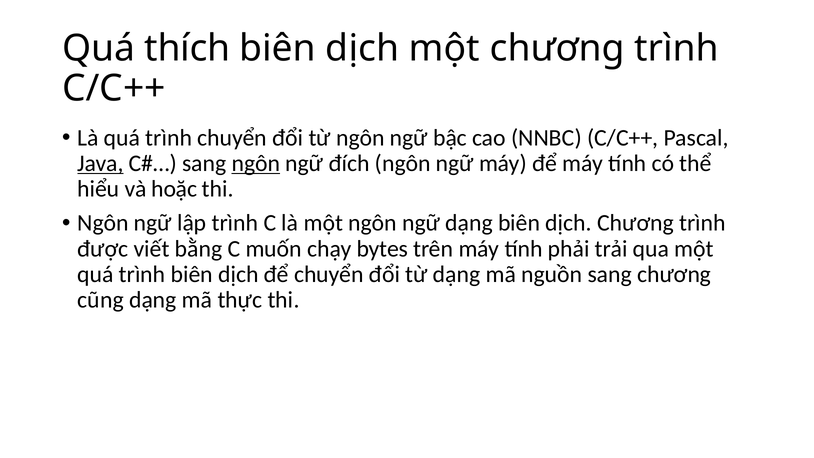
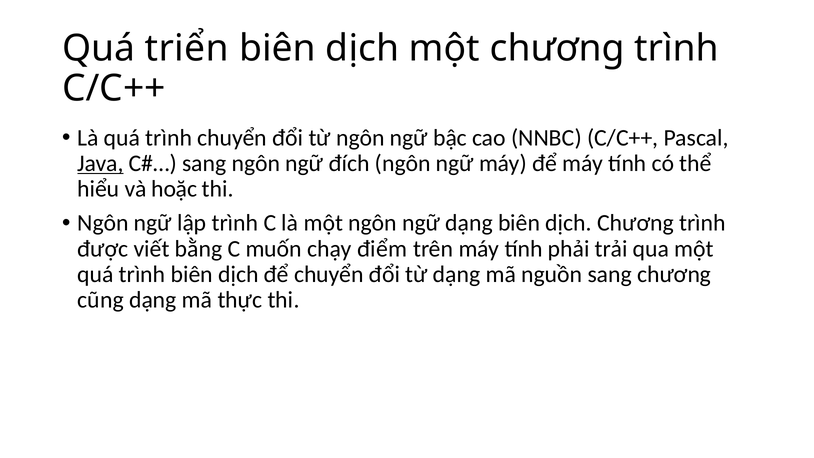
thích: thích -> triển (187, 48)
ngôn underline: present -> none (256, 163)
bytes: bytes -> điểm (382, 249)
